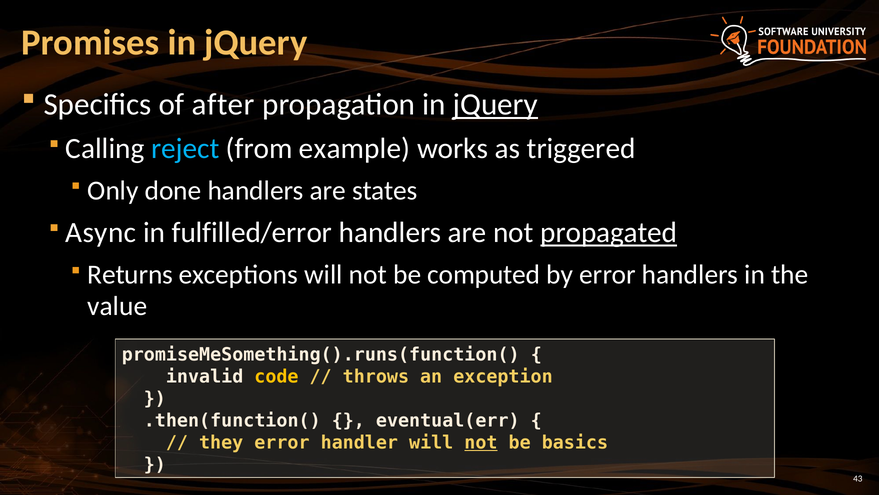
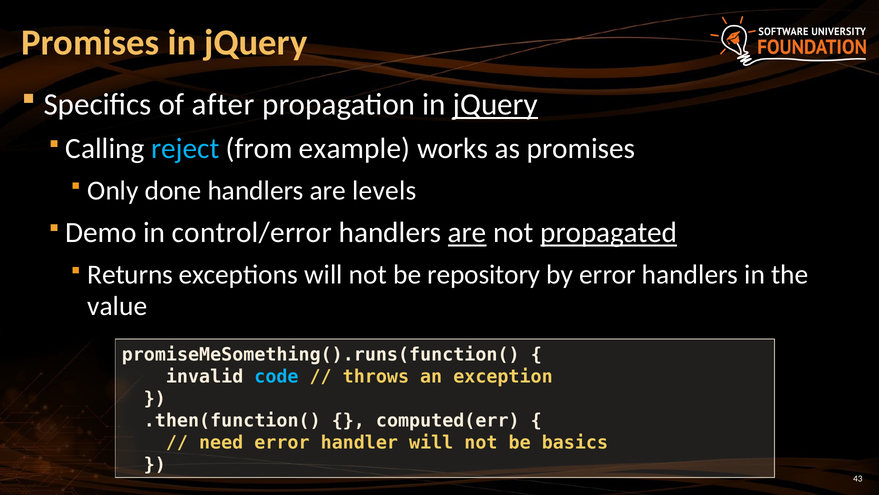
as triggered: triggered -> promises (581, 148)
states: states -> levels (384, 190)
Async: Async -> Demo (101, 233)
fulfilled/error: fulfilled/error -> control/error (252, 233)
are underline: none -> present (467, 233)
computed: computed -> repository (484, 275)
code colour: yellow -> light blue (276, 376)
eventual(err: eventual(err -> computed(err (448, 420)
they: they -> need (221, 442)
not underline: present -> none (481, 442)
